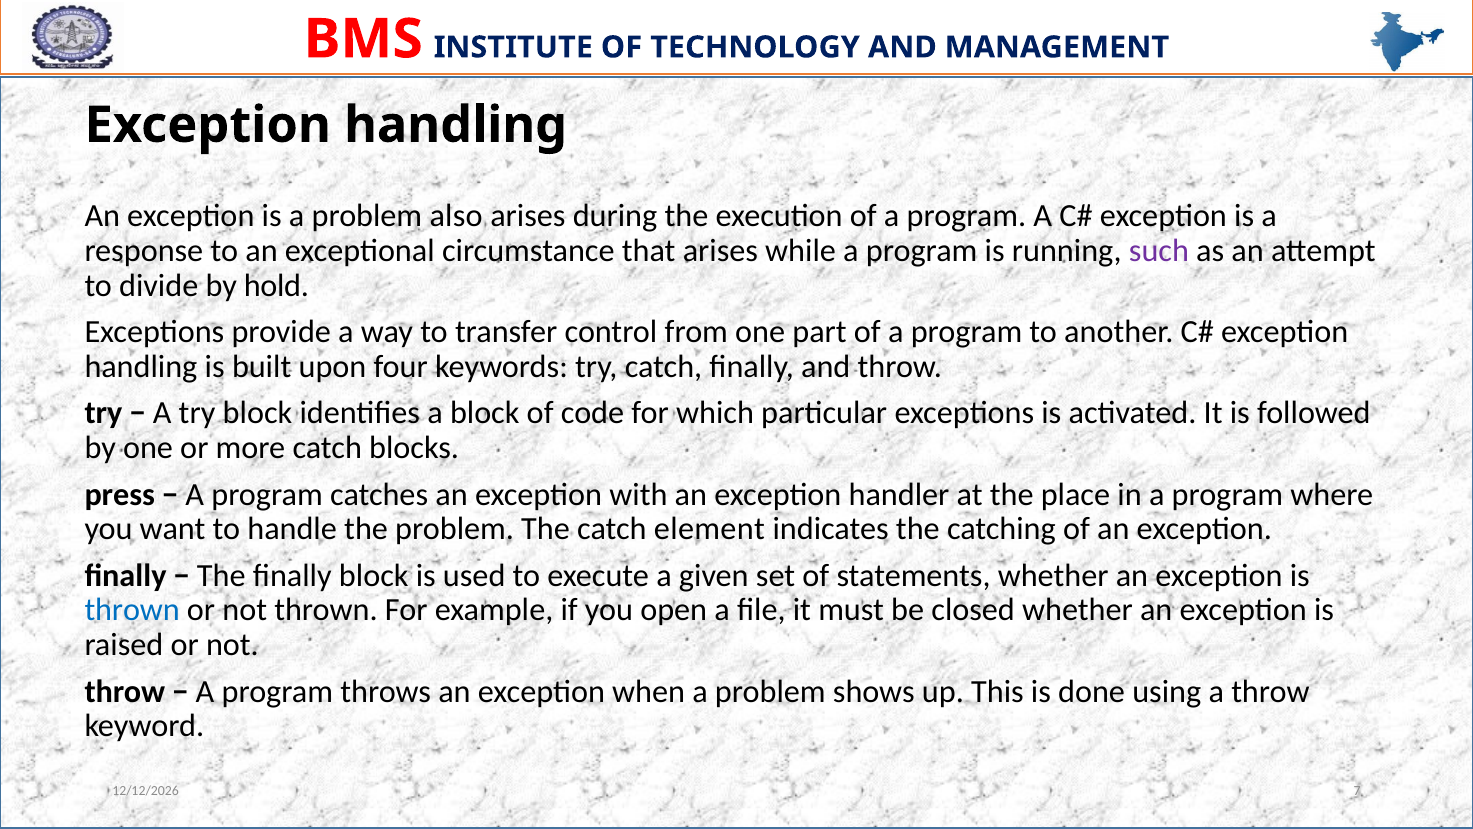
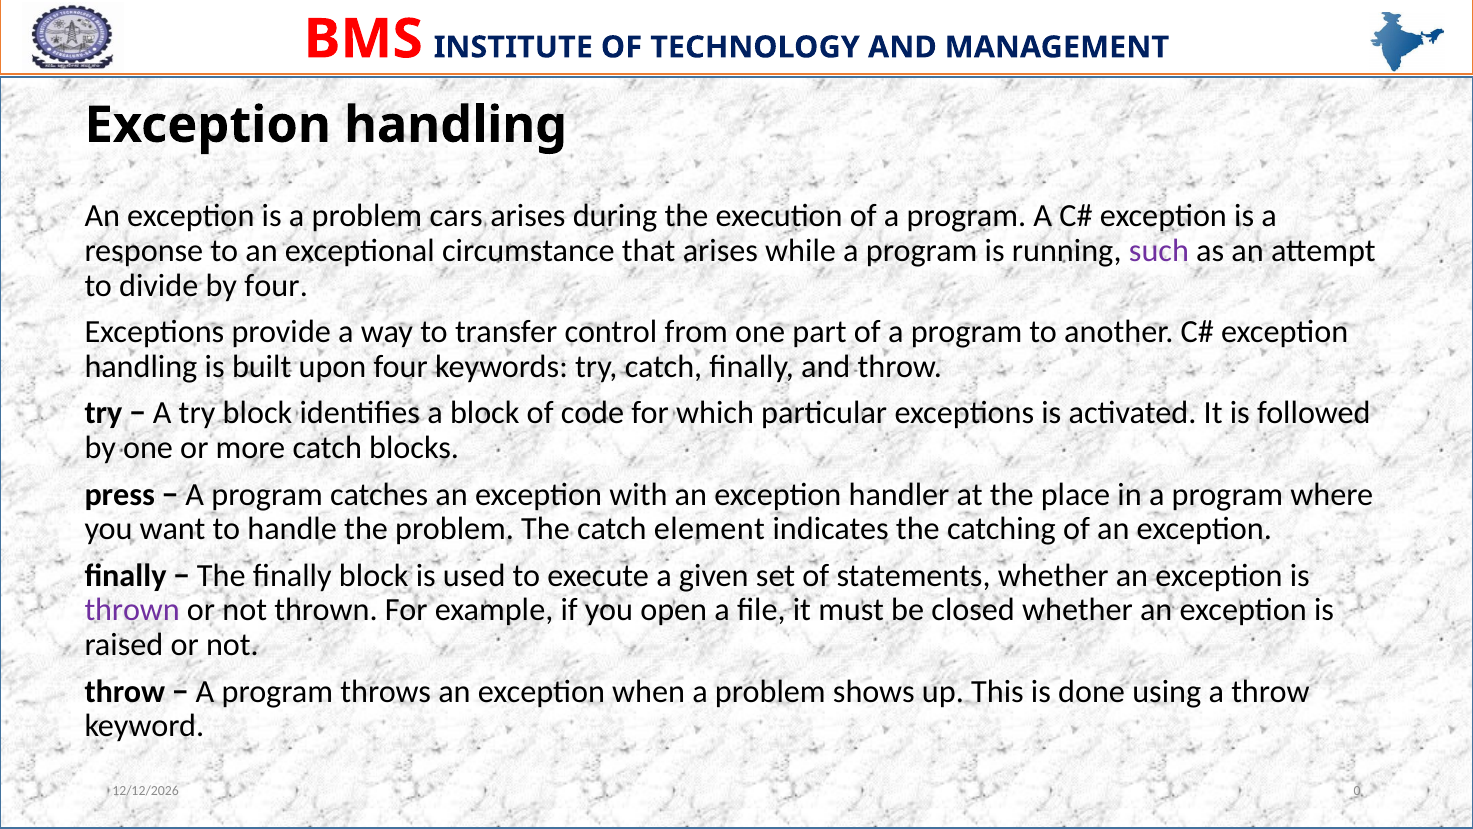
also: also -> cars (456, 216)
by hold: hold -> four (276, 286)
thrown colour: blue -> purple (132, 610)
7: 7 -> 0 (1357, 791)
